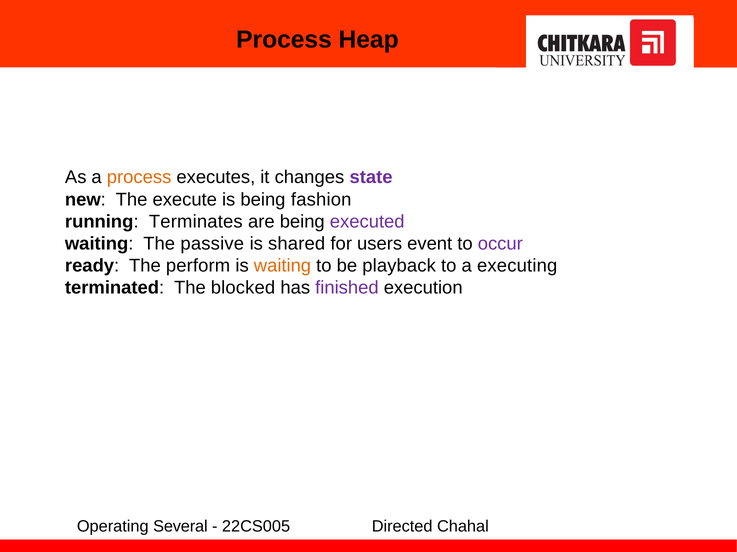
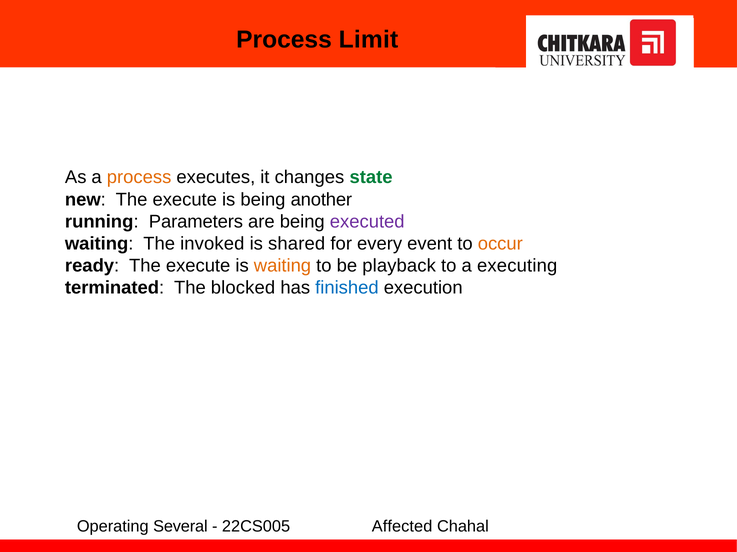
Heap: Heap -> Limit (368, 40)
state colour: purple -> green (371, 178)
fashion: fashion -> another (321, 200)
Terminates: Terminates -> Parameters (196, 222)
passive: passive -> invoked (212, 244)
users: users -> every (380, 244)
occur colour: purple -> orange (500, 244)
ready The perform: perform -> execute (198, 266)
finished colour: purple -> blue (347, 288)
Directed: Directed -> Affected (402, 527)
